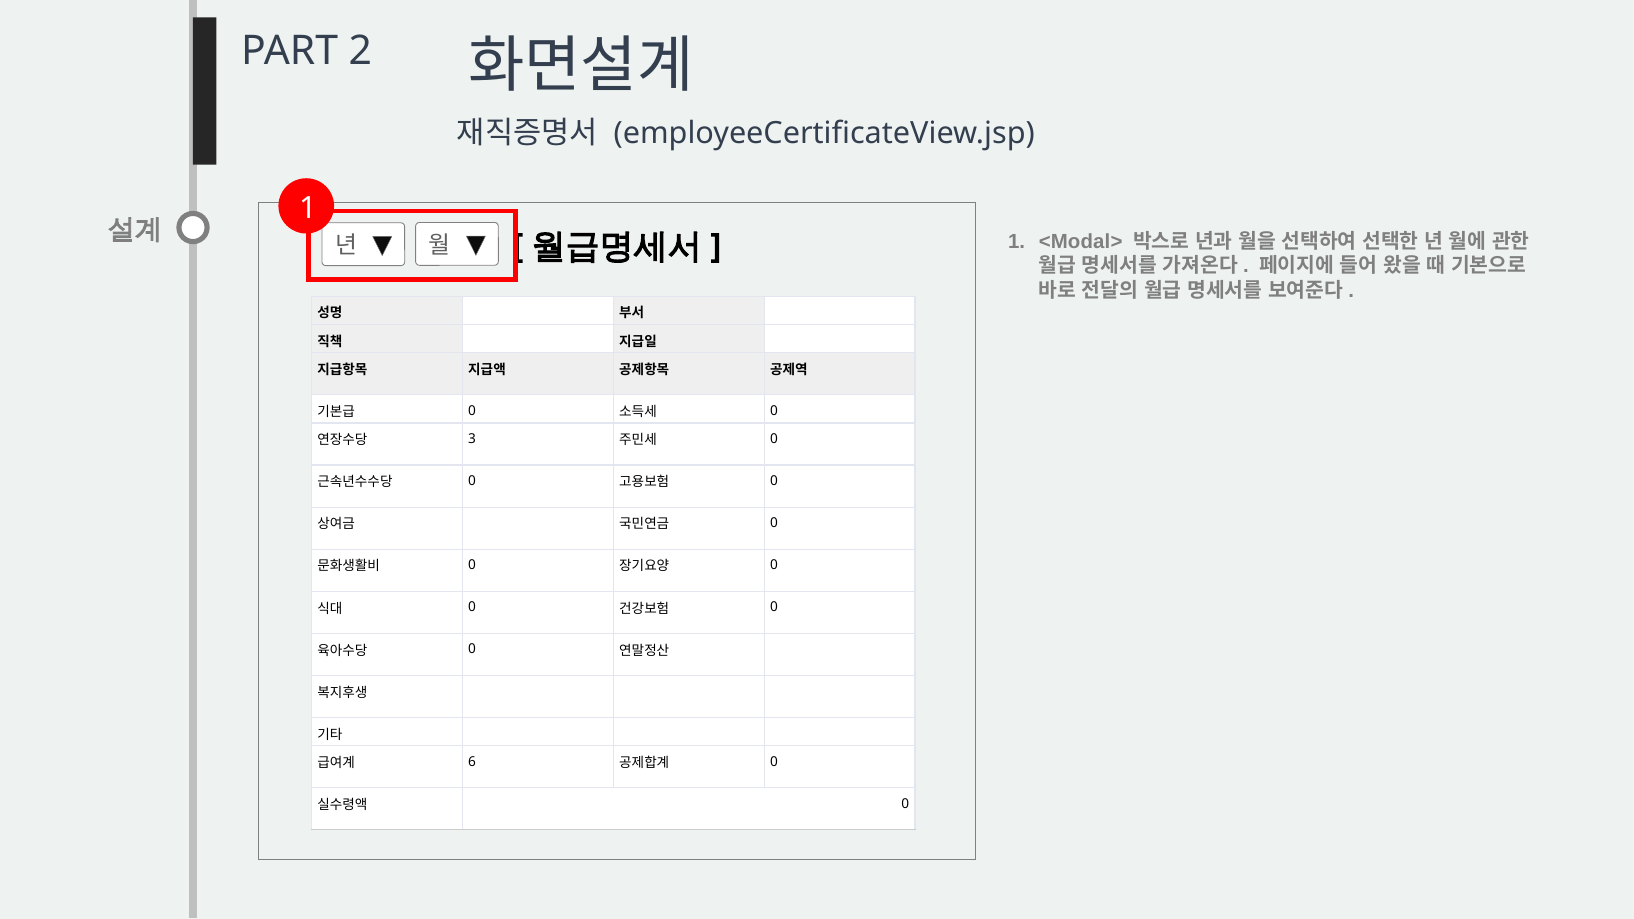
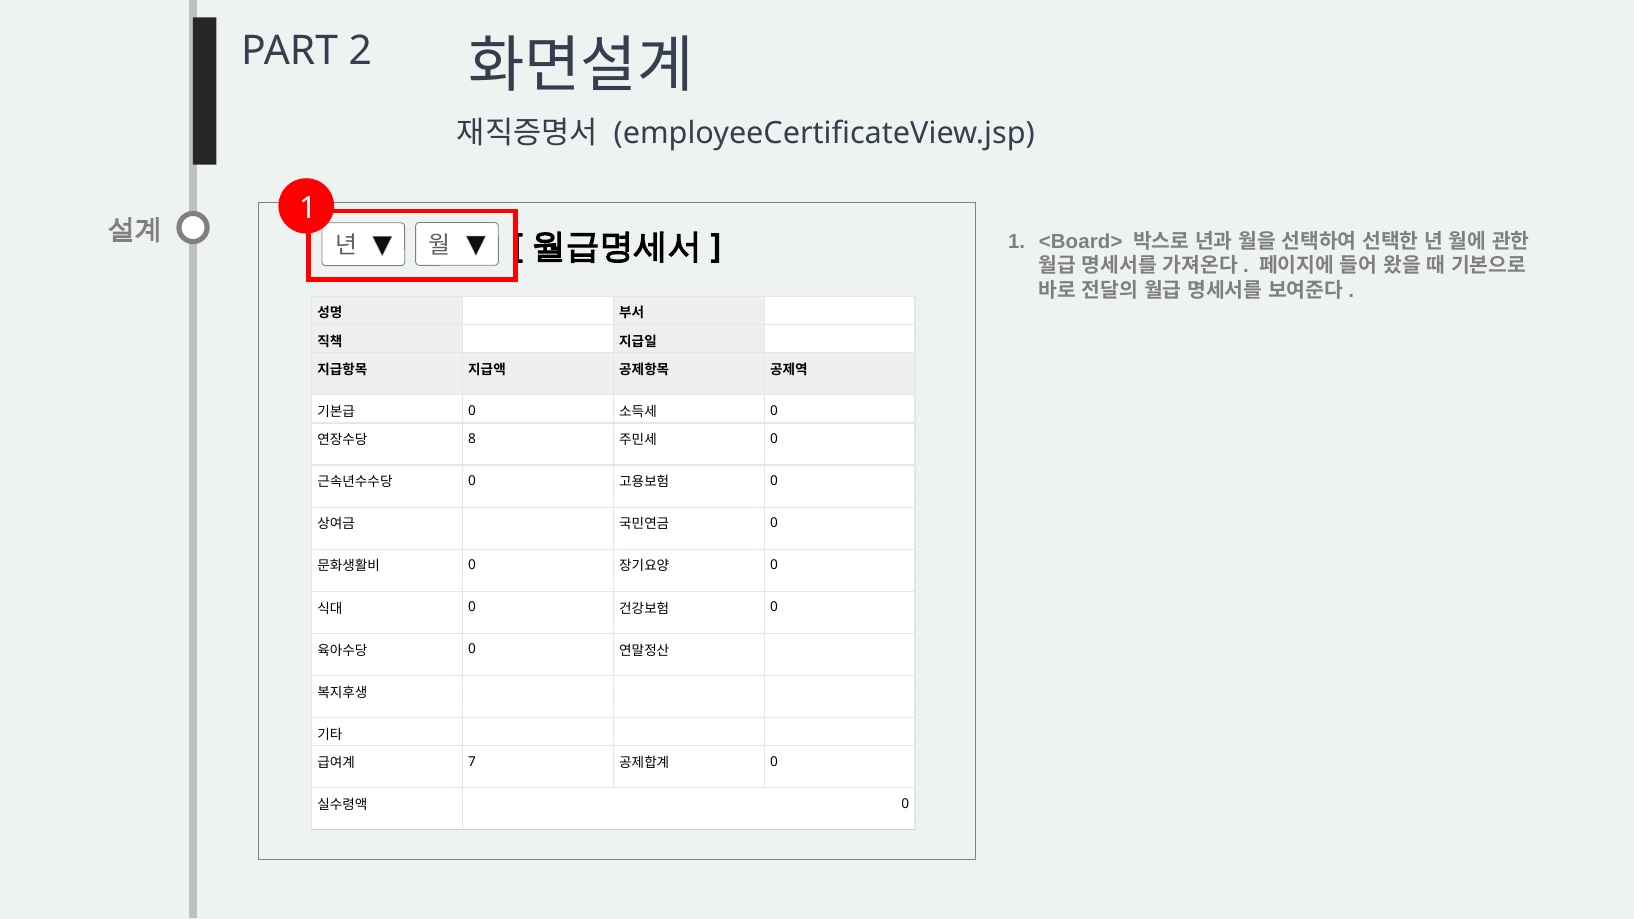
<Modal>: <Modal> -> <Board> (1081, 242)
3: 3 -> 8 (472, 439)
6: 6 -> 7 (472, 762)
